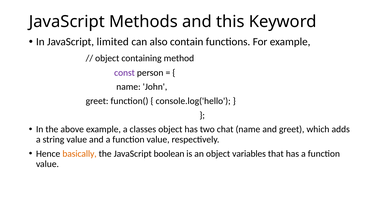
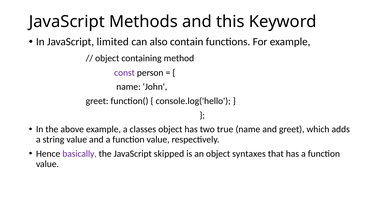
chat: chat -> true (225, 129)
basically colour: orange -> purple (80, 154)
boolean: boolean -> skipped (169, 154)
variables: variables -> syntaxes (249, 154)
